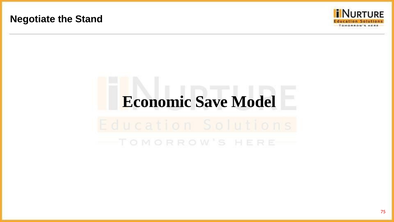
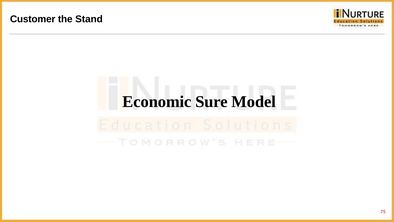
Negotiate: Negotiate -> Customer (33, 19)
Save: Save -> Sure (212, 102)
